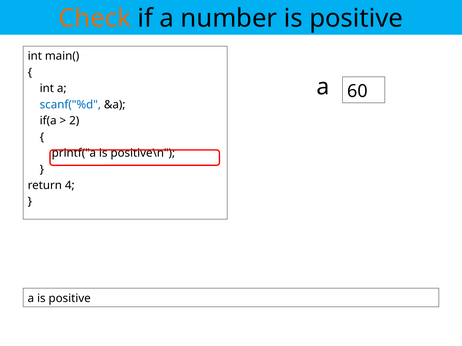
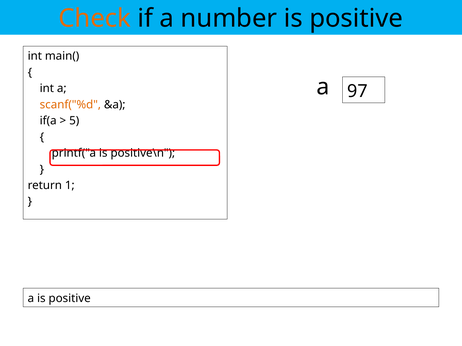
60: 60 -> 97 (357, 91)
scanf("%d colour: blue -> orange (70, 105)
2: 2 -> 5 (74, 121)
4: 4 -> 1 (70, 186)
